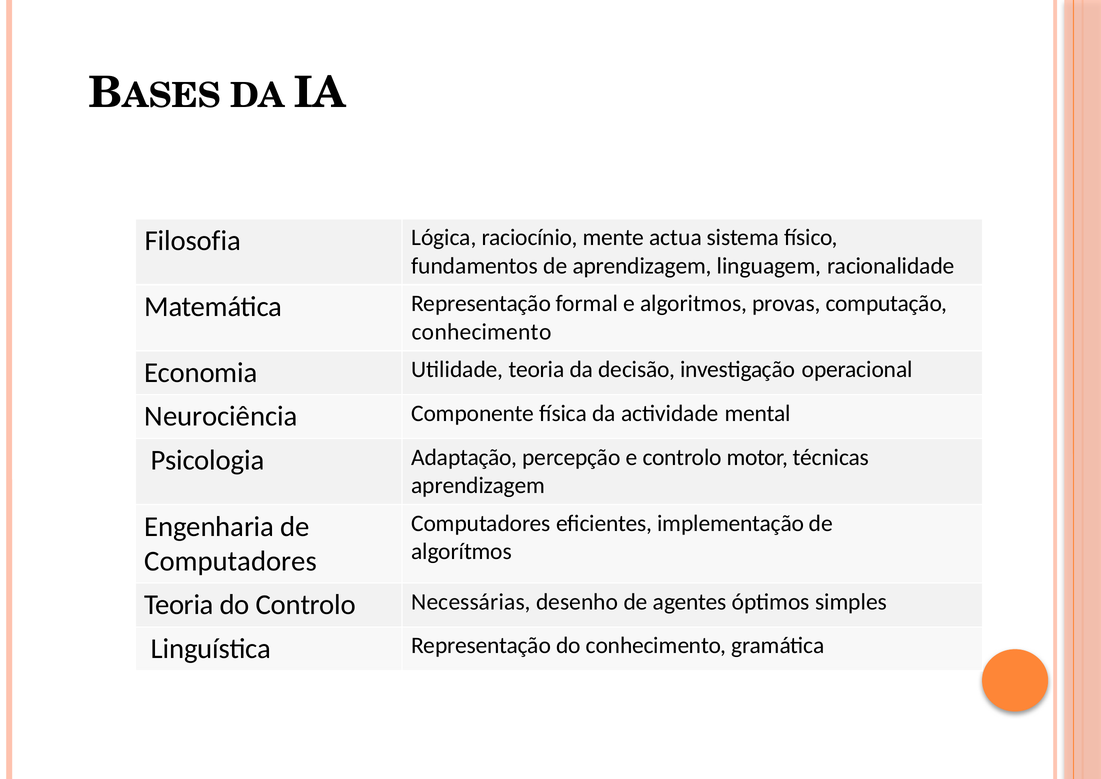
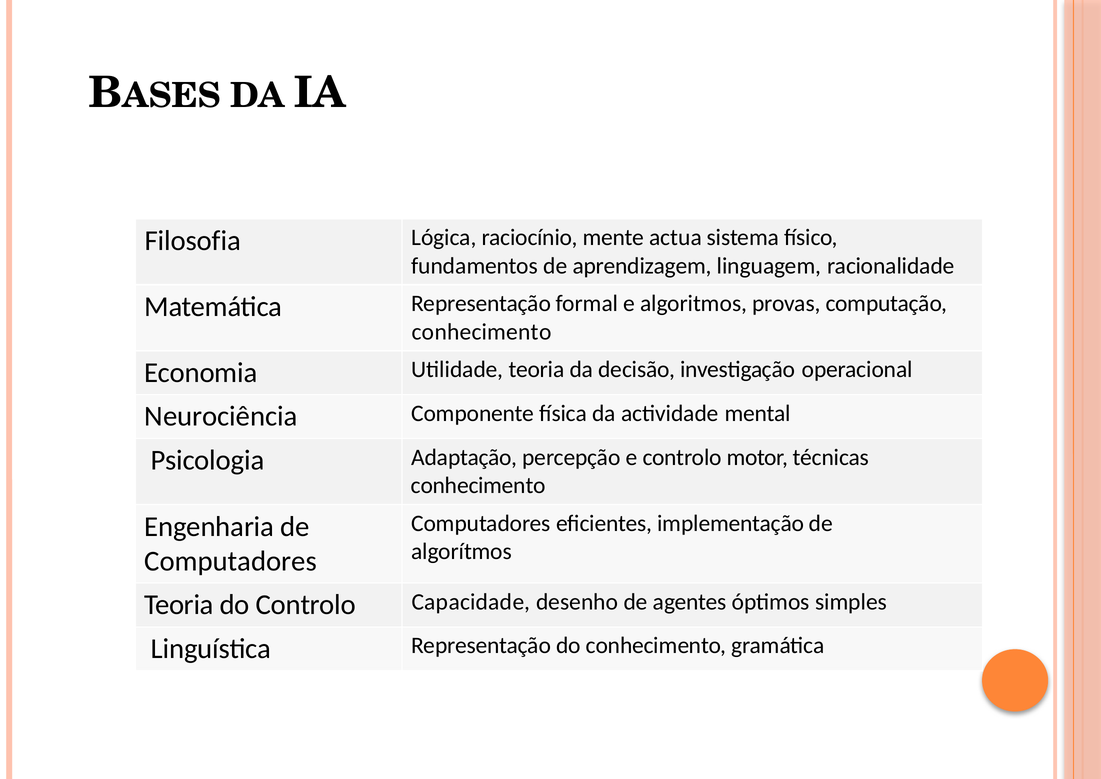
aprendizagem: aprendizagem -> conhecimento (478, 485)
Necessárias: Necessárias -> Capacidade (471, 602)
